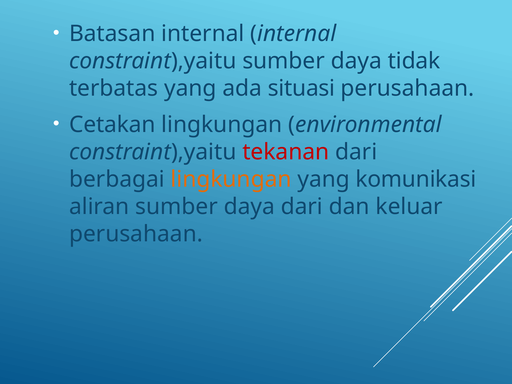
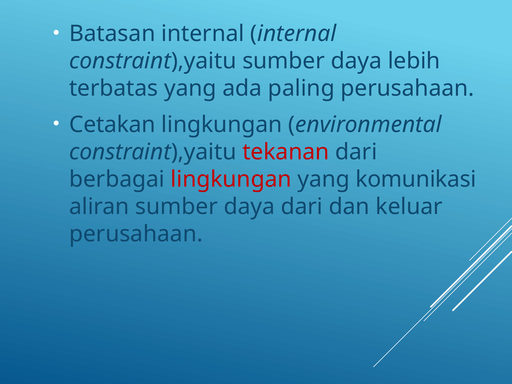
tidak: tidak -> lebih (414, 61)
situasi: situasi -> paling (301, 88)
lingkungan colour: orange -> red (231, 179)
